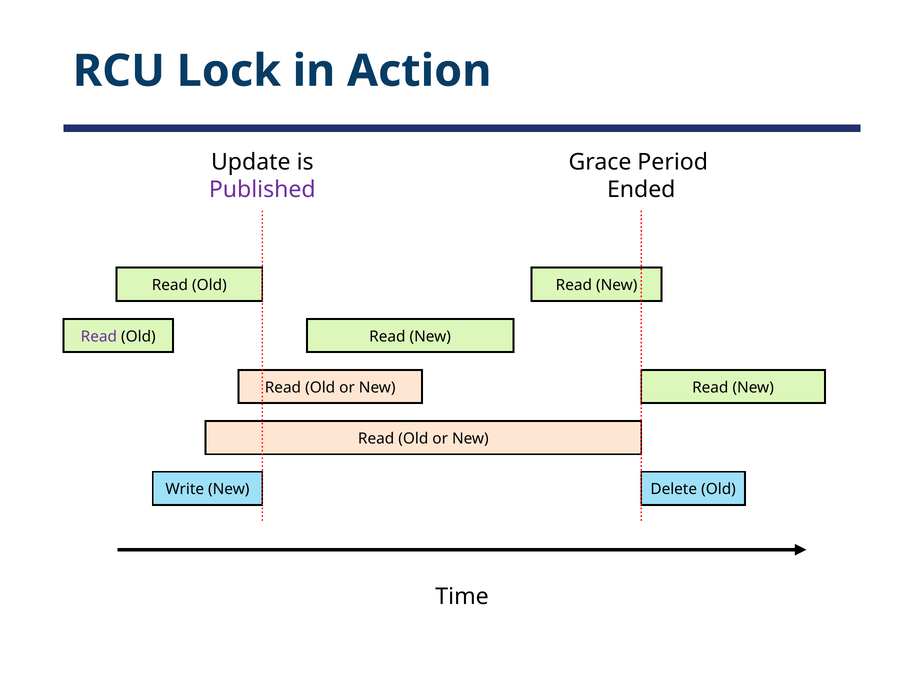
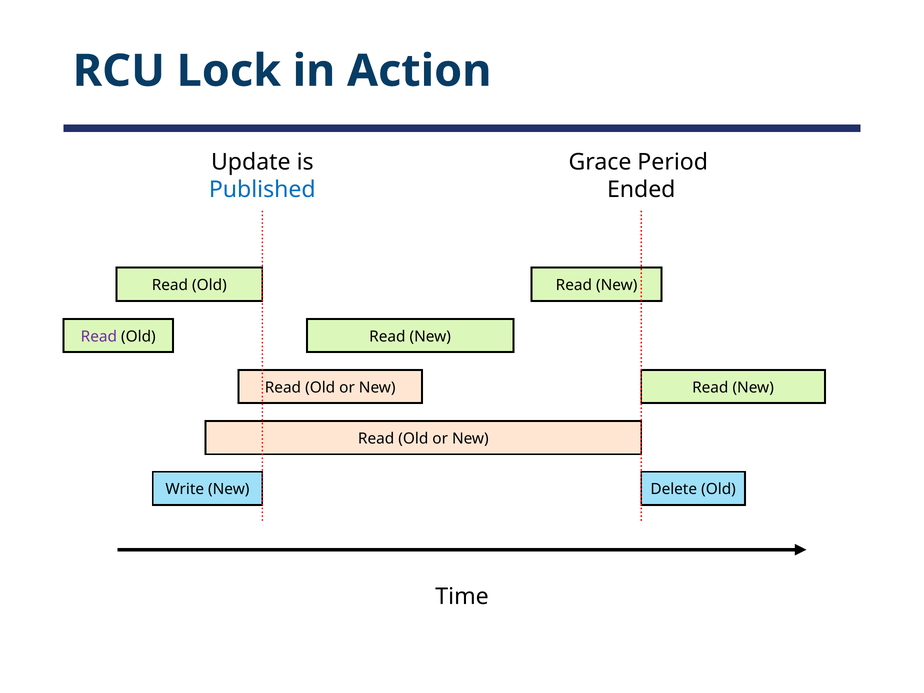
Published colour: purple -> blue (262, 190)
